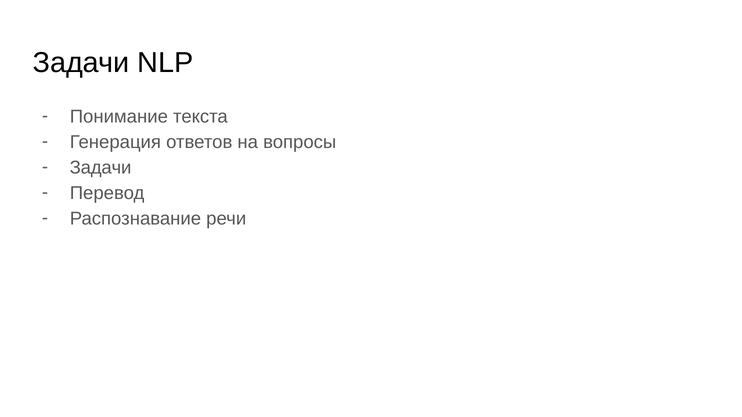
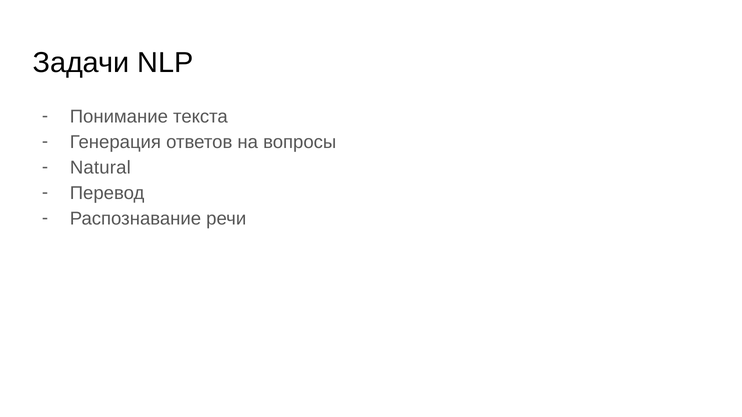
Задачи: Задачи -> Natural (100, 168)
